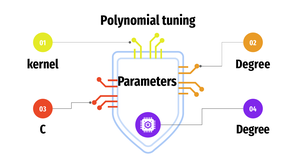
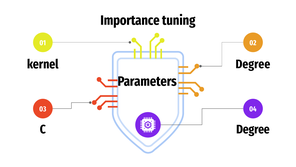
Polynomial: Polynomial -> Importance (130, 20)
